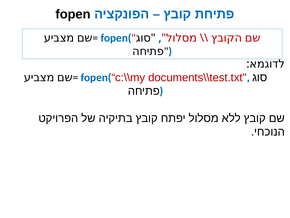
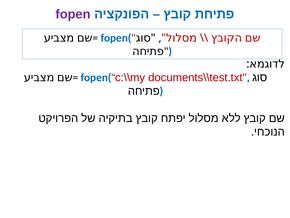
fopen colour: black -> purple (73, 14)
